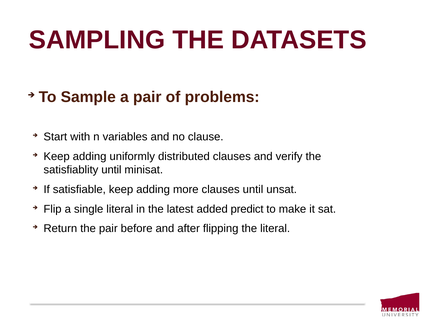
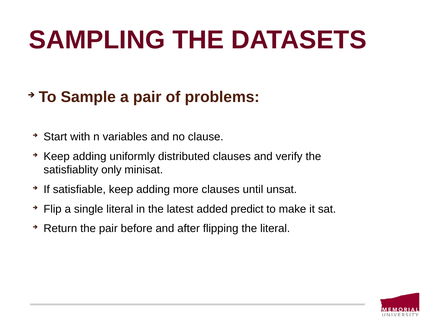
satisfiablity until: until -> only (111, 170)
